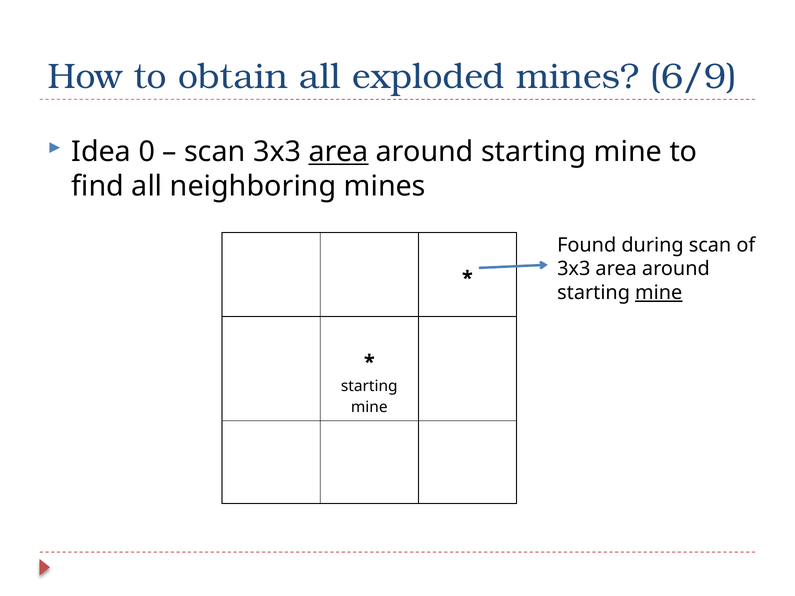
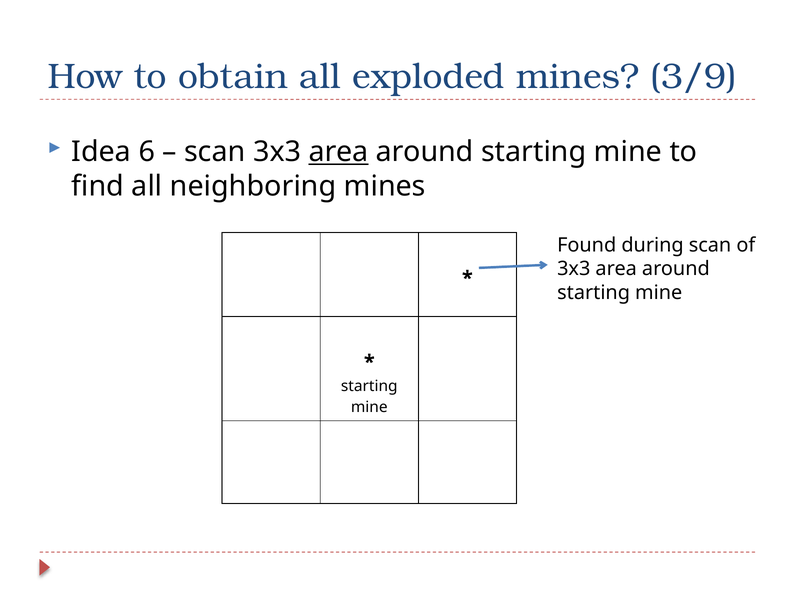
6/9: 6/9 -> 3/9 (694, 77)
0: 0 -> 6 (147, 152)
mine underline: present -> none (659, 293)
